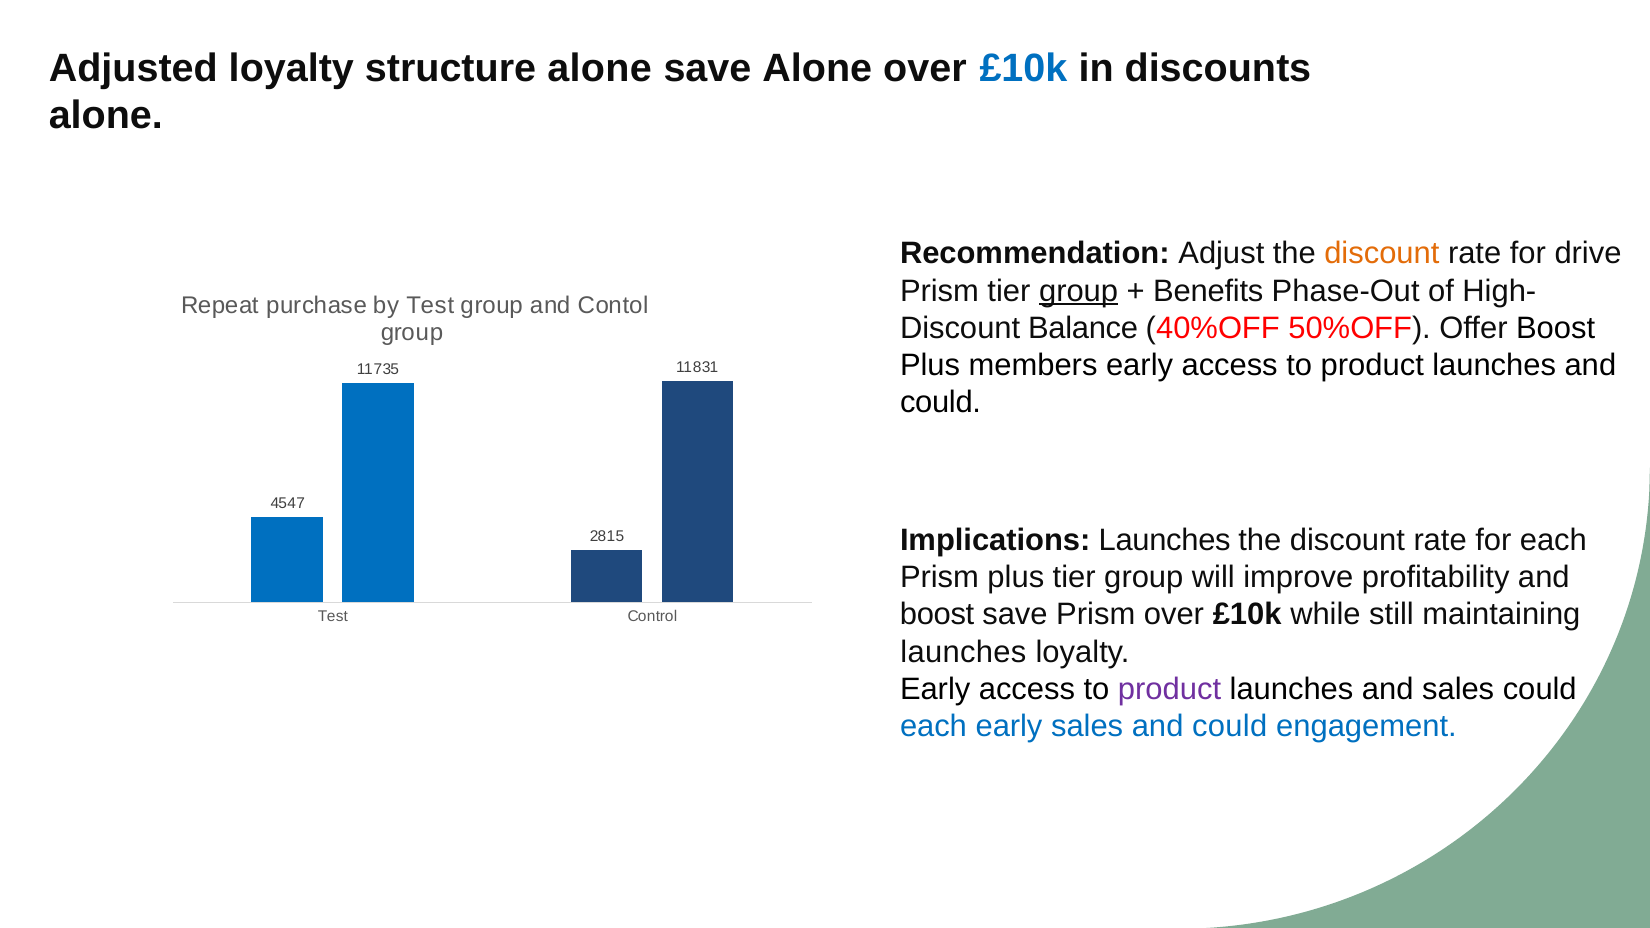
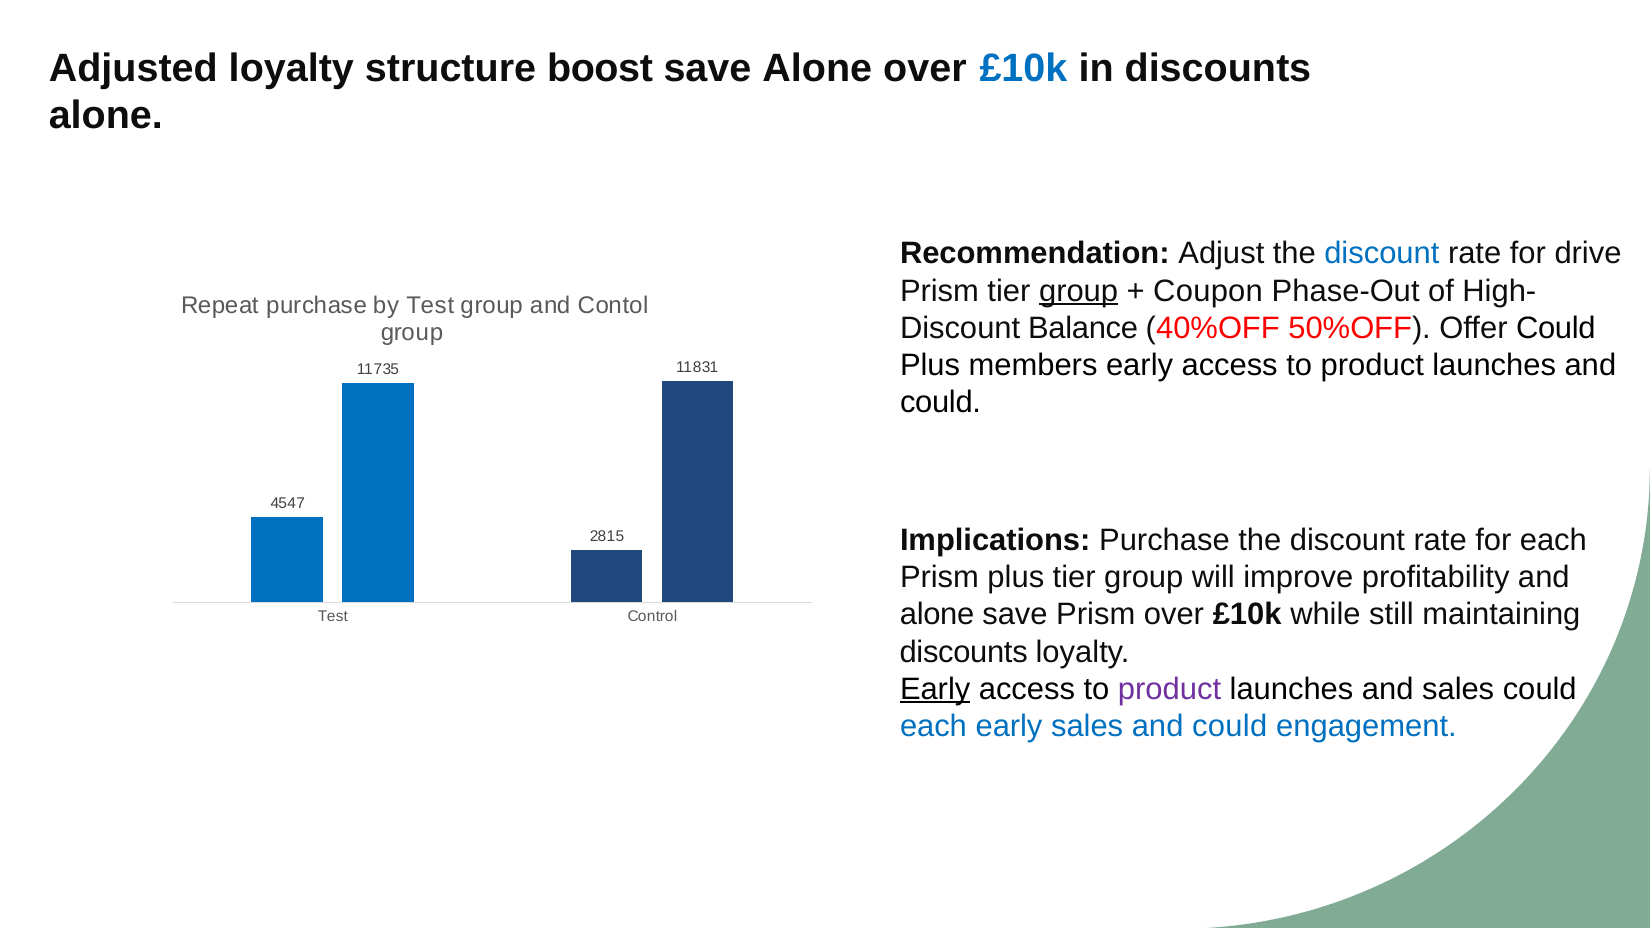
structure alone: alone -> boost (600, 68)
discount colour: orange -> blue (1382, 254)
Benefits: Benefits -> Coupon (1208, 291)
Offer Boost: Boost -> Could (1556, 328)
Implications Launches: Launches -> Purchase (1164, 541)
boost: boost -> alone (937, 615)
launches: launches -> discounts (964, 652)
Early underline: none -> present (935, 689)
